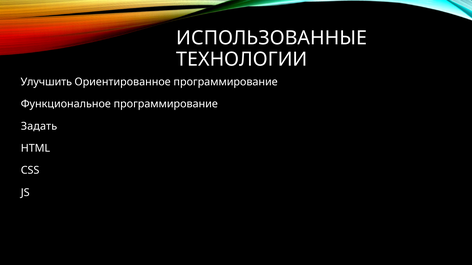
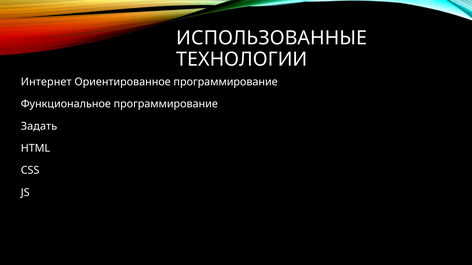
Улучшить: Улучшить -> Интернет (46, 82)
